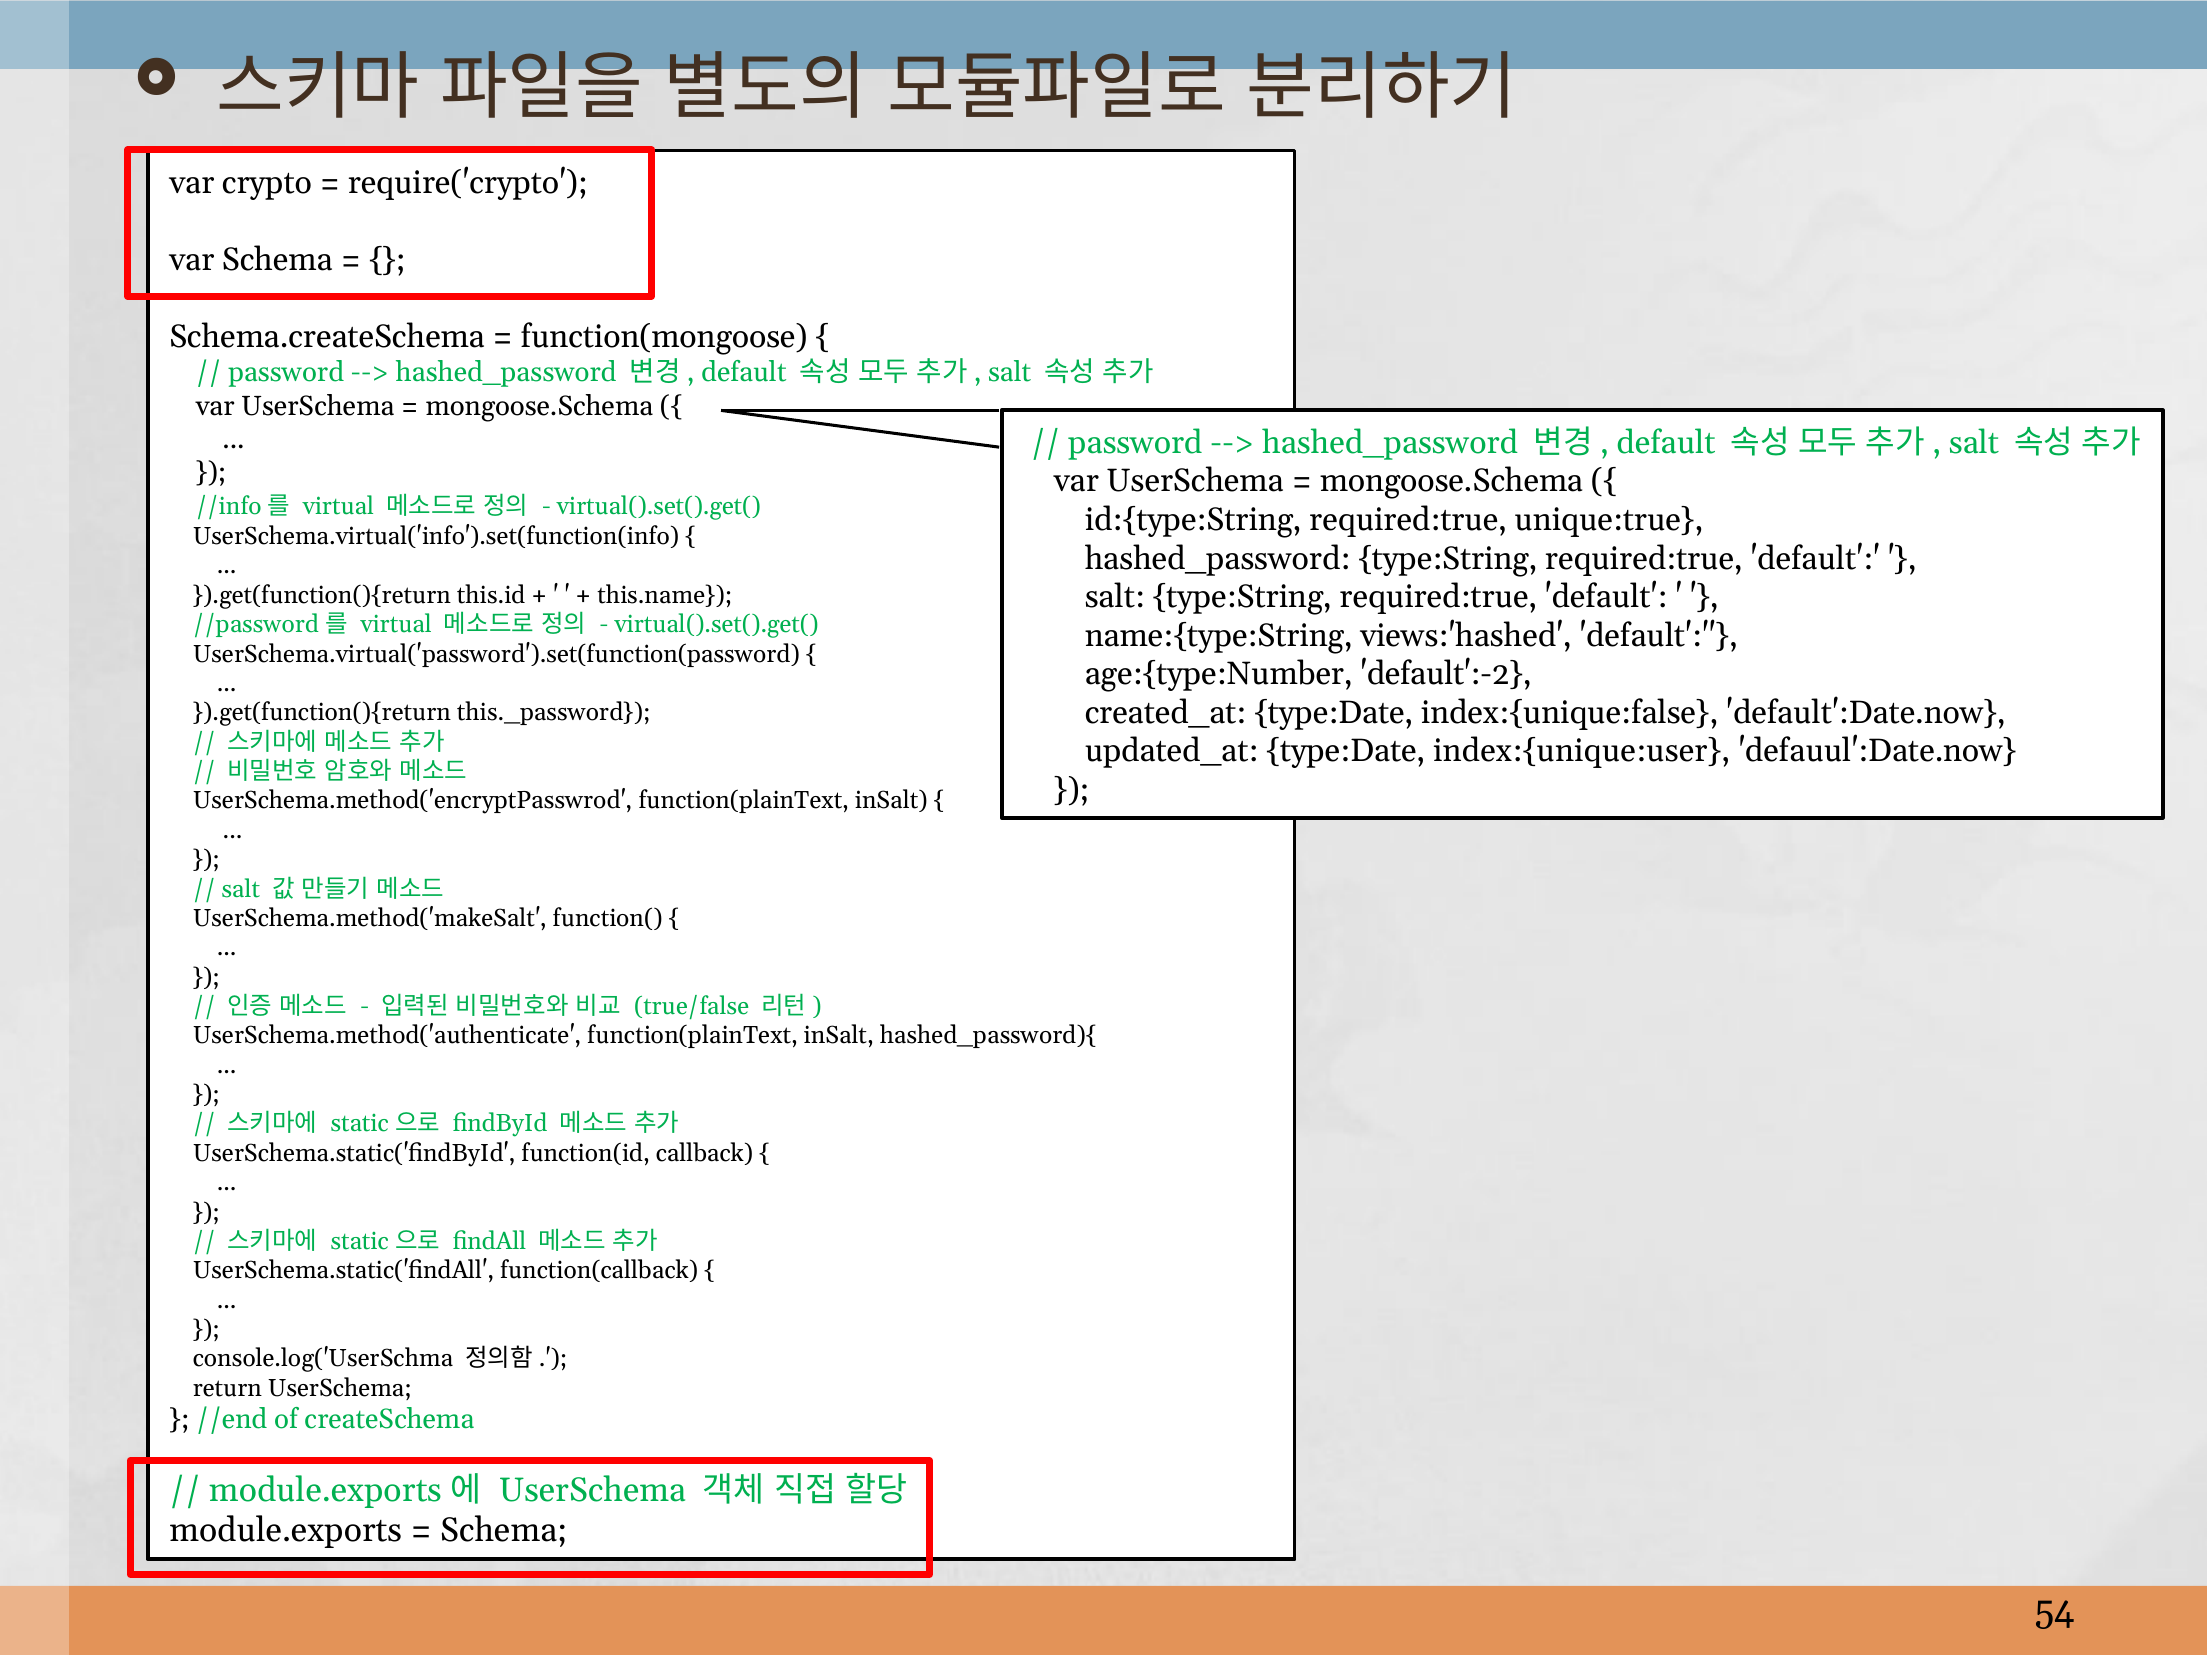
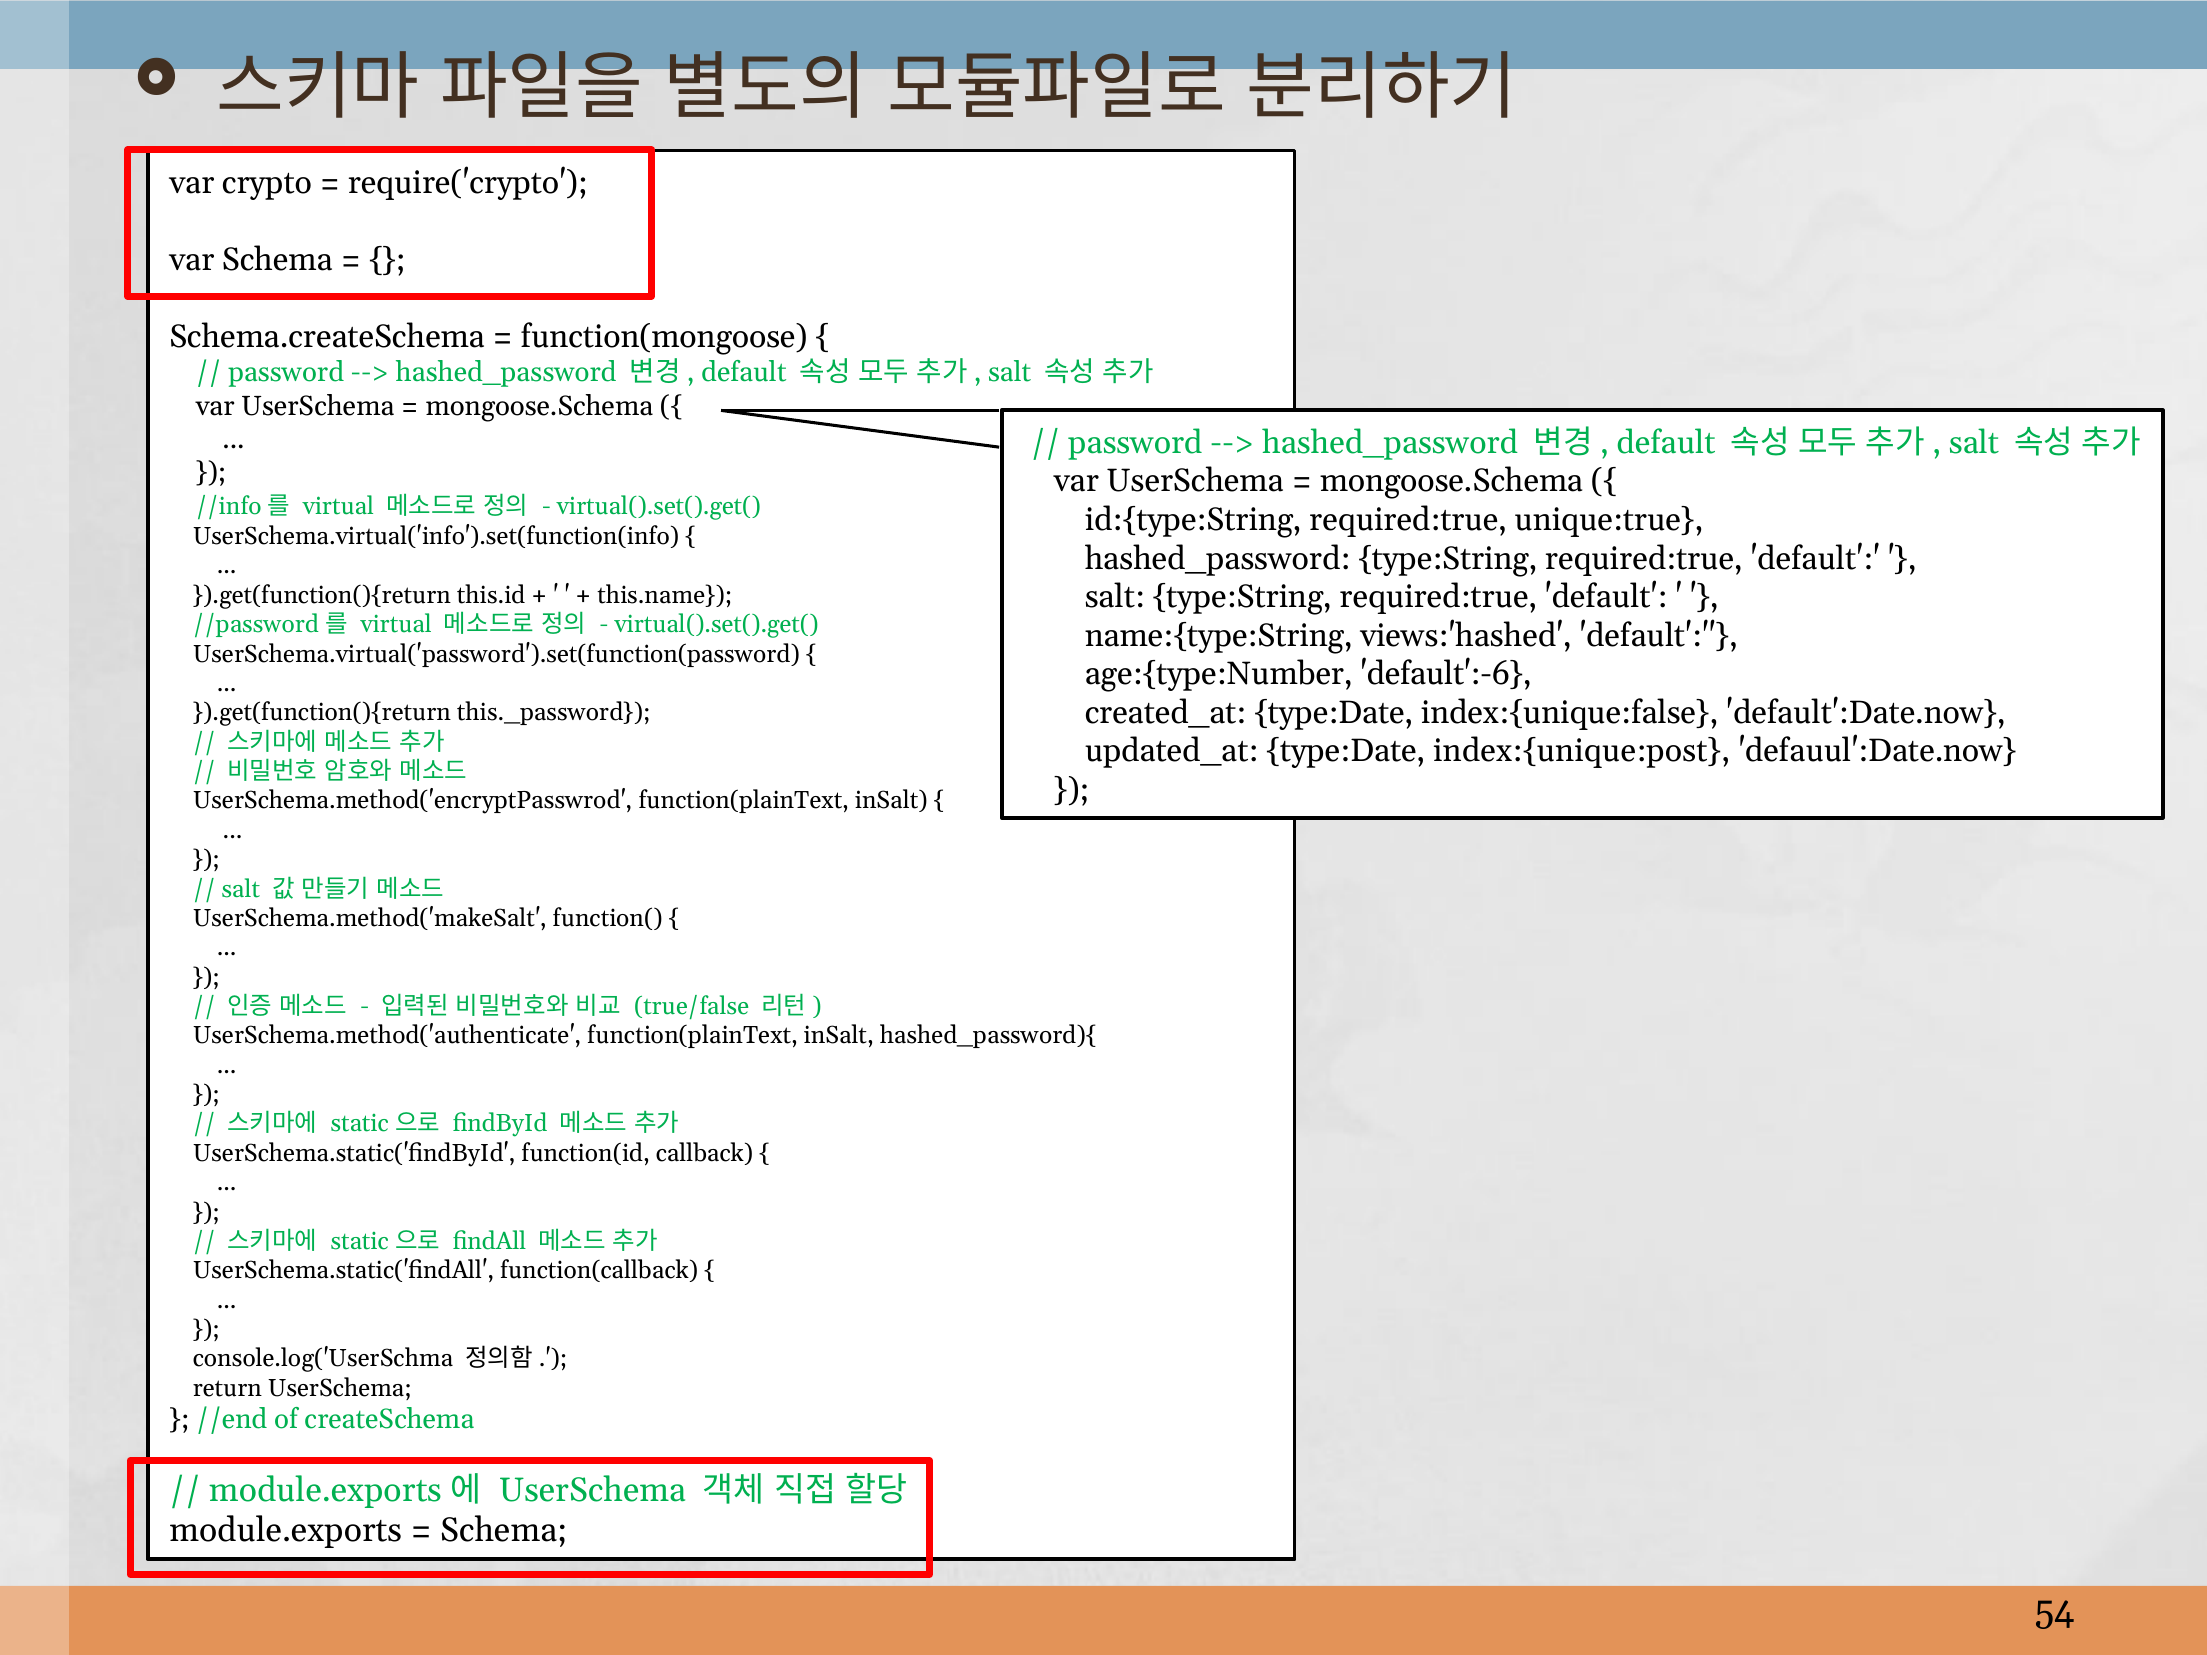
default':-2: default':-2 -> default':-6 (1446, 674)
index:{unique:user: index:{unique:user -> index:{unique:post (1582, 751)
